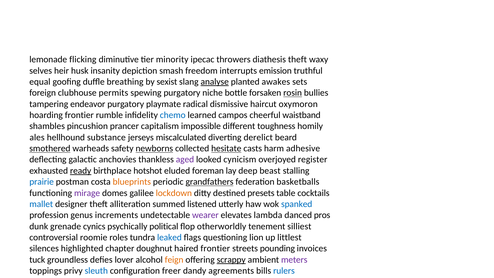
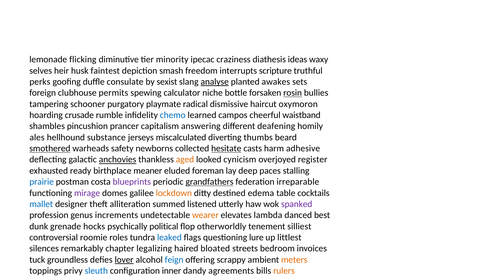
throwers: throwers -> craziness (234, 59)
diathesis theft: theft -> ideas (298, 59)
insanity: insanity -> faintest (105, 71)
interrupts emission: emission -> scripture (275, 71)
equal: equal -> perks (40, 82)
breathing: breathing -> consulate (125, 82)
spewing purgatory: purgatory -> calculator (182, 93)
endeavor: endeavor -> schooner (88, 104)
hoarding frontier: frontier -> crusade (79, 115)
impossible: impossible -> answering (201, 126)
toughness: toughness -> deafening (276, 126)
derelict: derelict -> thumbs (258, 137)
newborns underline: present -> none (154, 148)
anchovies underline: none -> present (118, 160)
aged colour: purple -> orange (185, 160)
ready underline: present -> none (81, 171)
hotshot: hotshot -> meaner (148, 171)
beast: beast -> paces (270, 171)
blueprints colour: orange -> purple (132, 182)
basketballs: basketballs -> irreparable (298, 182)
presets: presets -> edema (261, 193)
spanked colour: blue -> purple (297, 204)
wearer colour: purple -> orange (205, 215)
pros: pros -> best (322, 215)
cynics: cynics -> hocks (94, 226)
questioning lion: lion -> lure (256, 237)
highlighted: highlighted -> remarkably (82, 248)
doughnut: doughnut -> legalizing (154, 248)
haired frontier: frontier -> bloated (215, 248)
streets pounding: pounding -> bedroom (277, 248)
lover underline: none -> present (124, 260)
feign colour: orange -> blue (174, 260)
scrappy underline: present -> none (231, 260)
meters colour: purple -> orange (294, 260)
freer: freer -> inner (172, 271)
rulers colour: blue -> orange (284, 271)
